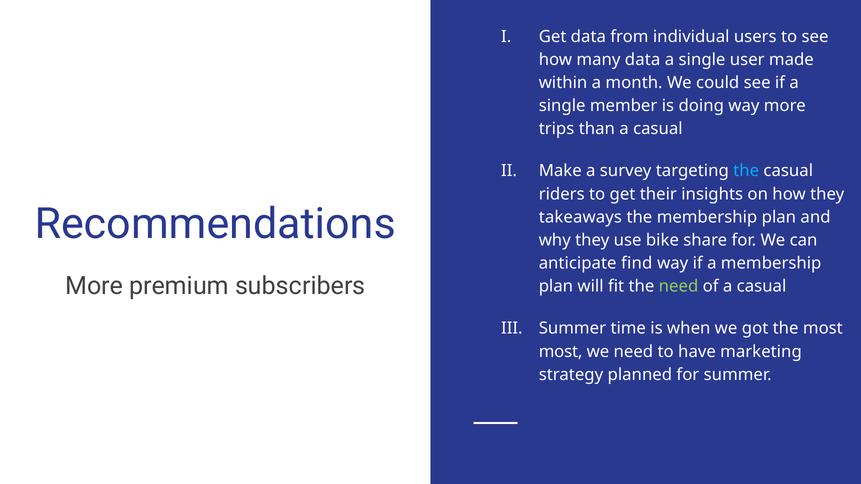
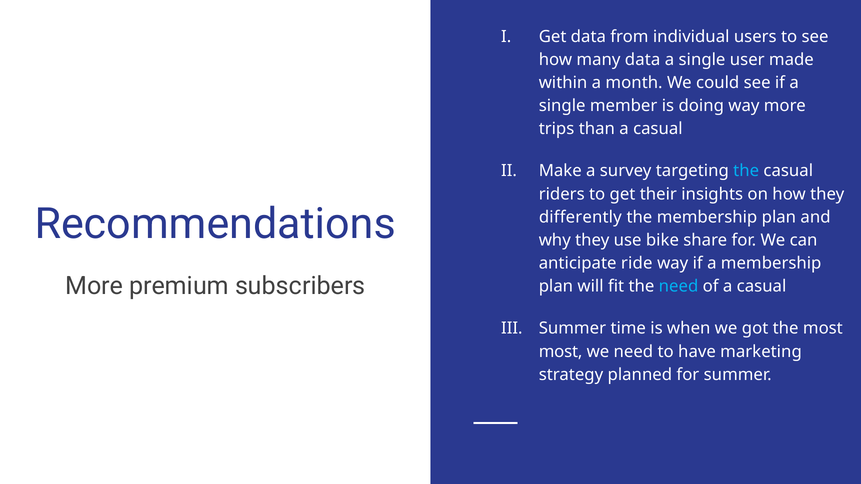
takeaways: takeaways -> differently (580, 217)
find: find -> ride (637, 263)
need colour: light green -> light blue (679, 286)
